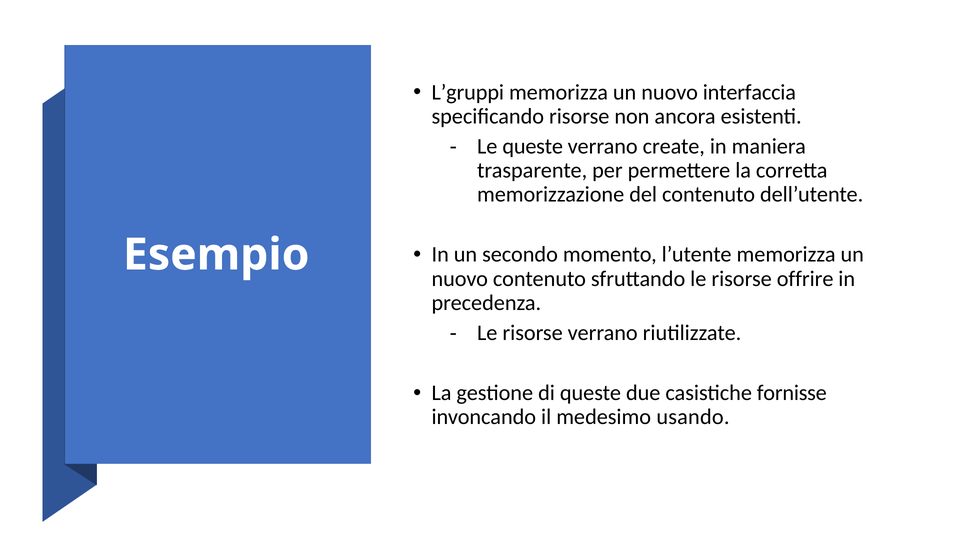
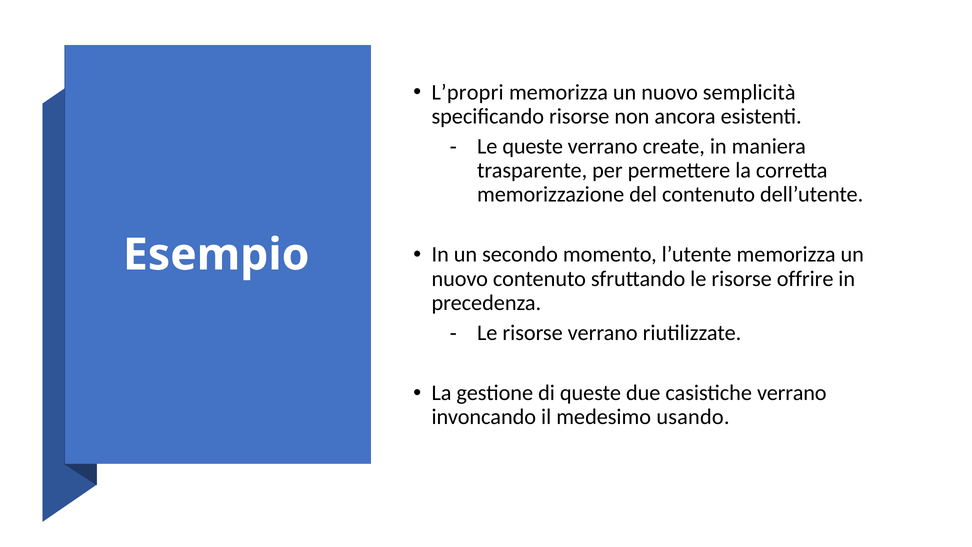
L’gruppi: L’gruppi -> L’propri (468, 92)
interfaccia: interfaccia -> semplicità (749, 92)
casistiche fornisse: fornisse -> verrano (792, 393)
